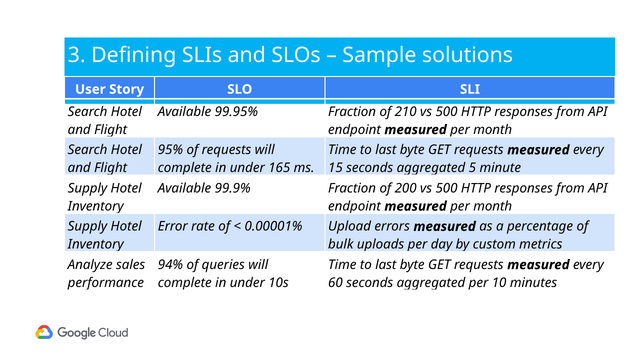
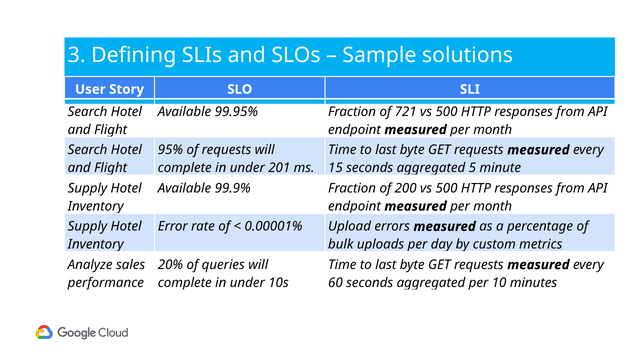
210: 210 -> 721 (406, 112)
165: 165 -> 201 (279, 168)
94%: 94% -> 20% (170, 265)
